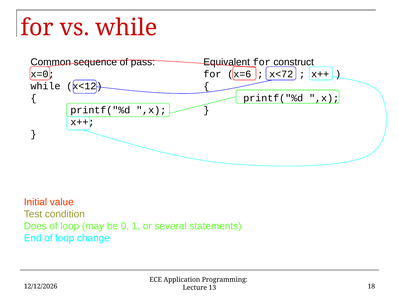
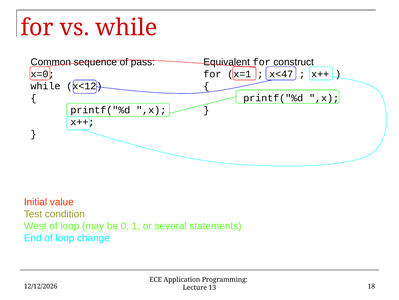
x=6: x=6 -> x=1 (239, 74)
x<72: x<72 -> x<47 (281, 74)
Does: Does -> West (35, 225)
